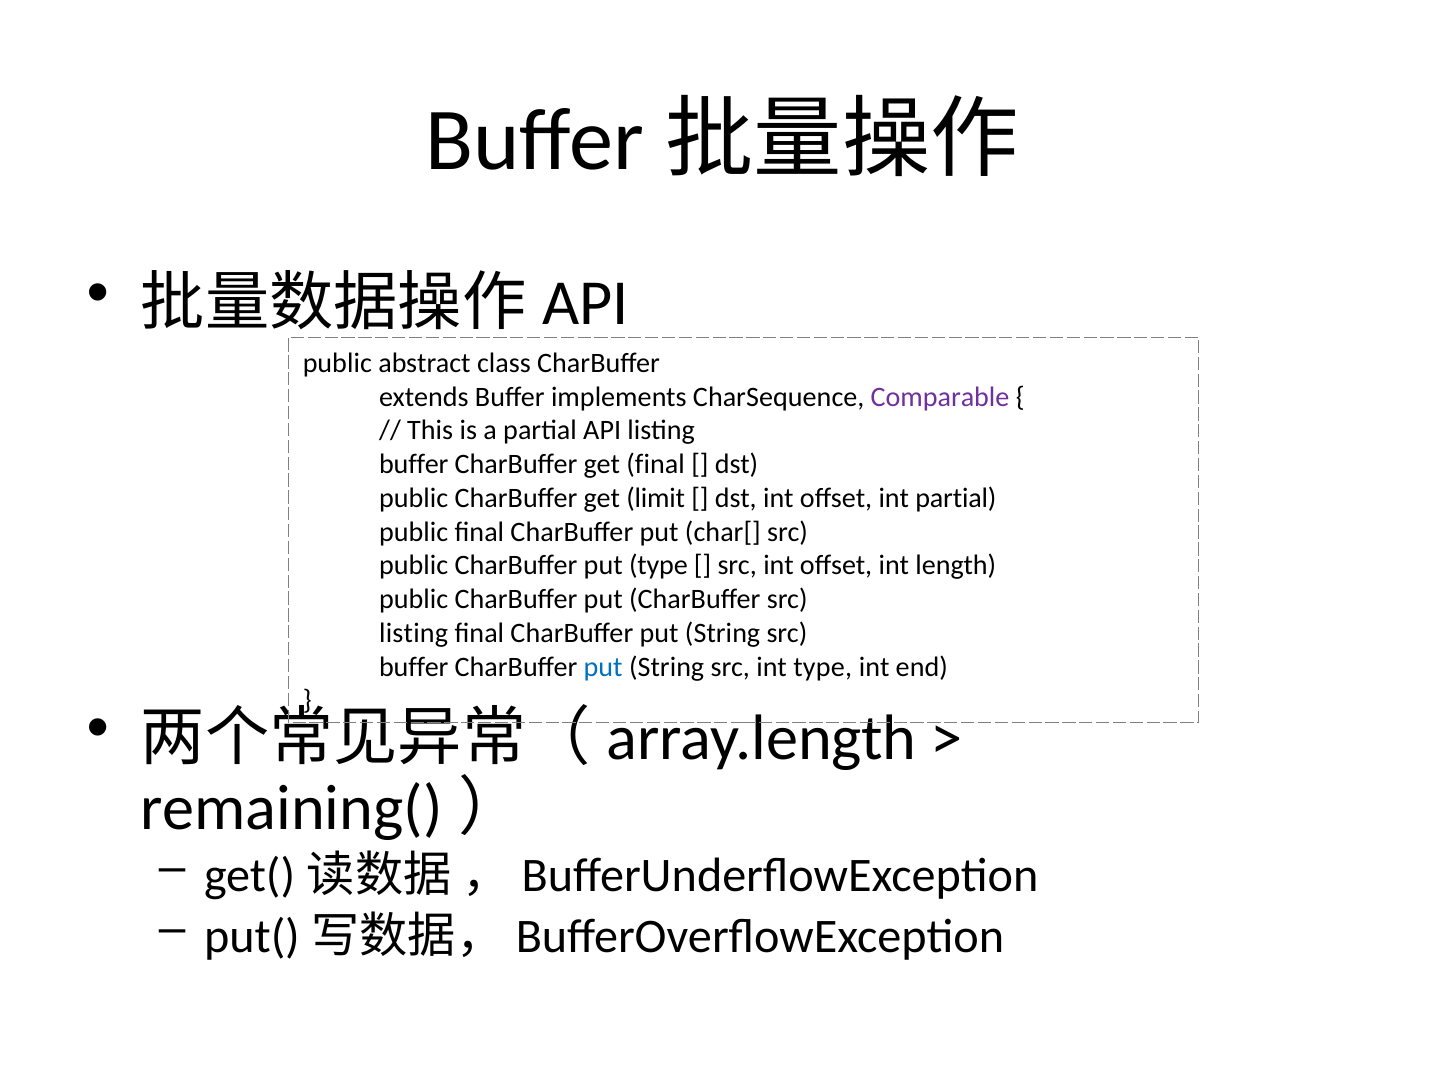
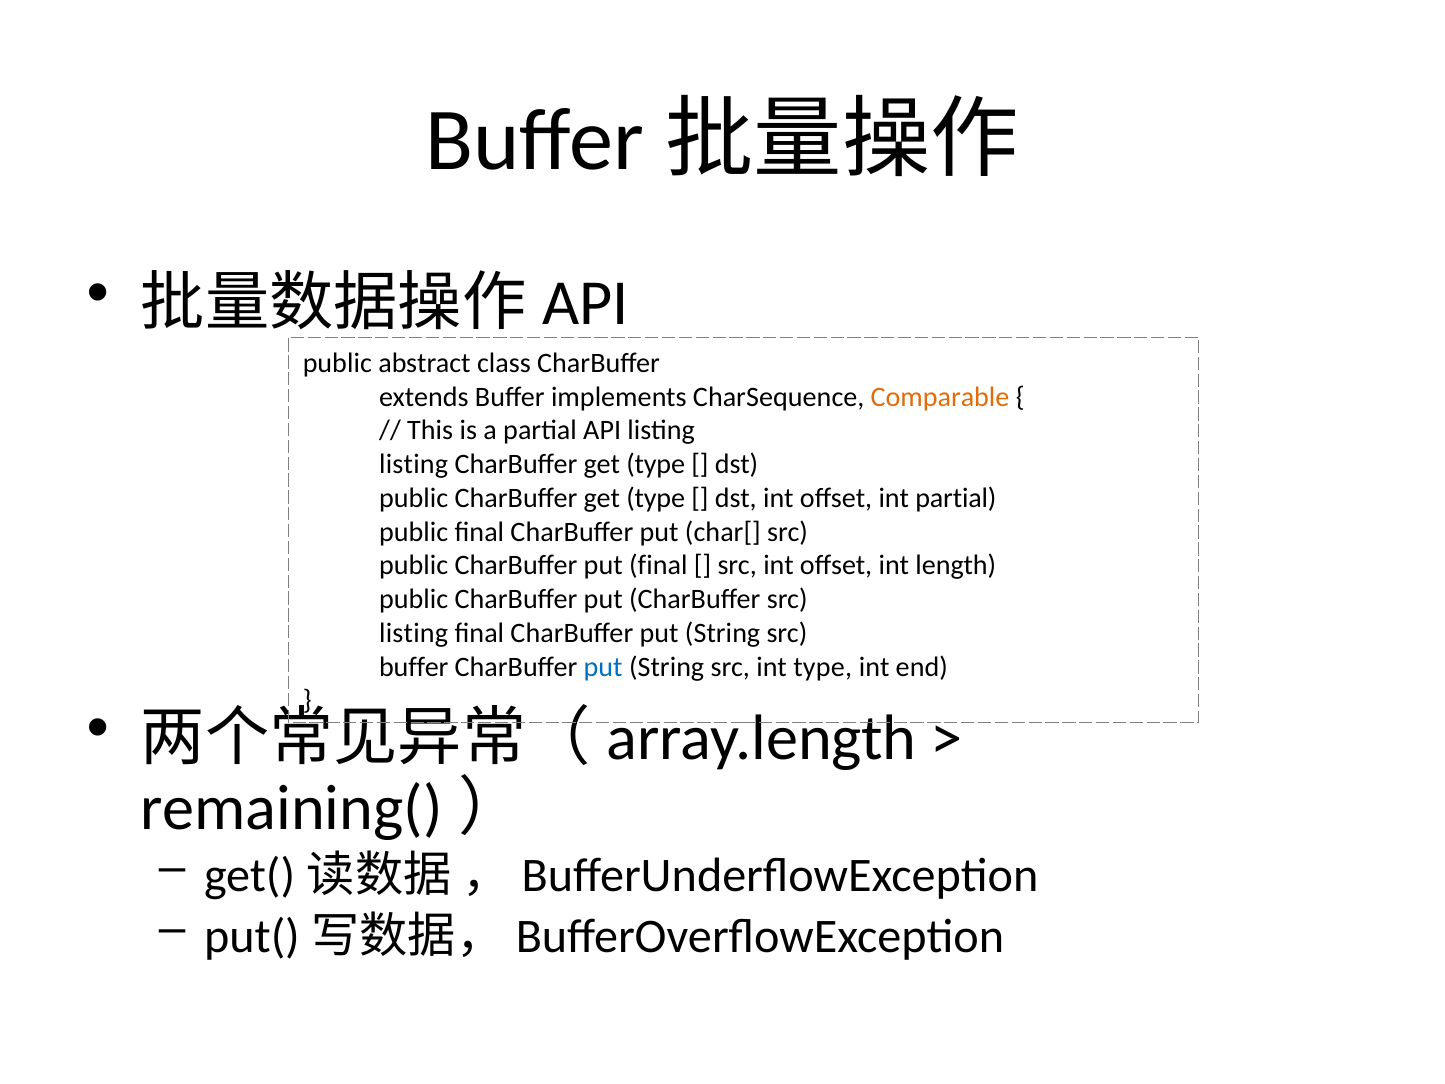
Comparable colour: purple -> orange (940, 397)
buffer: buffer -> listing (414, 464)
final: final -> type (656, 464)
public CharBuffer get limit: limit -> type (656, 498)
put type: type -> final (658, 565)
